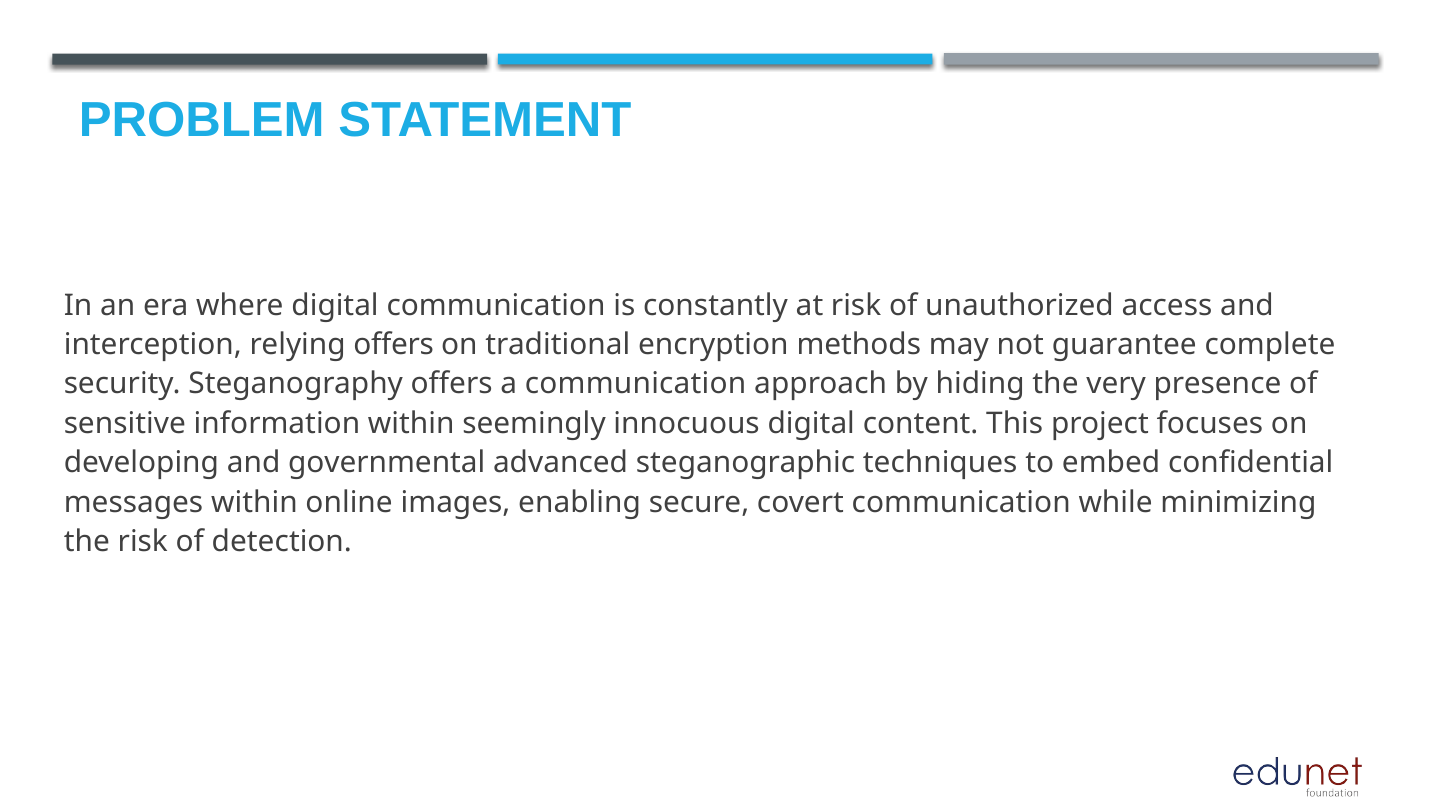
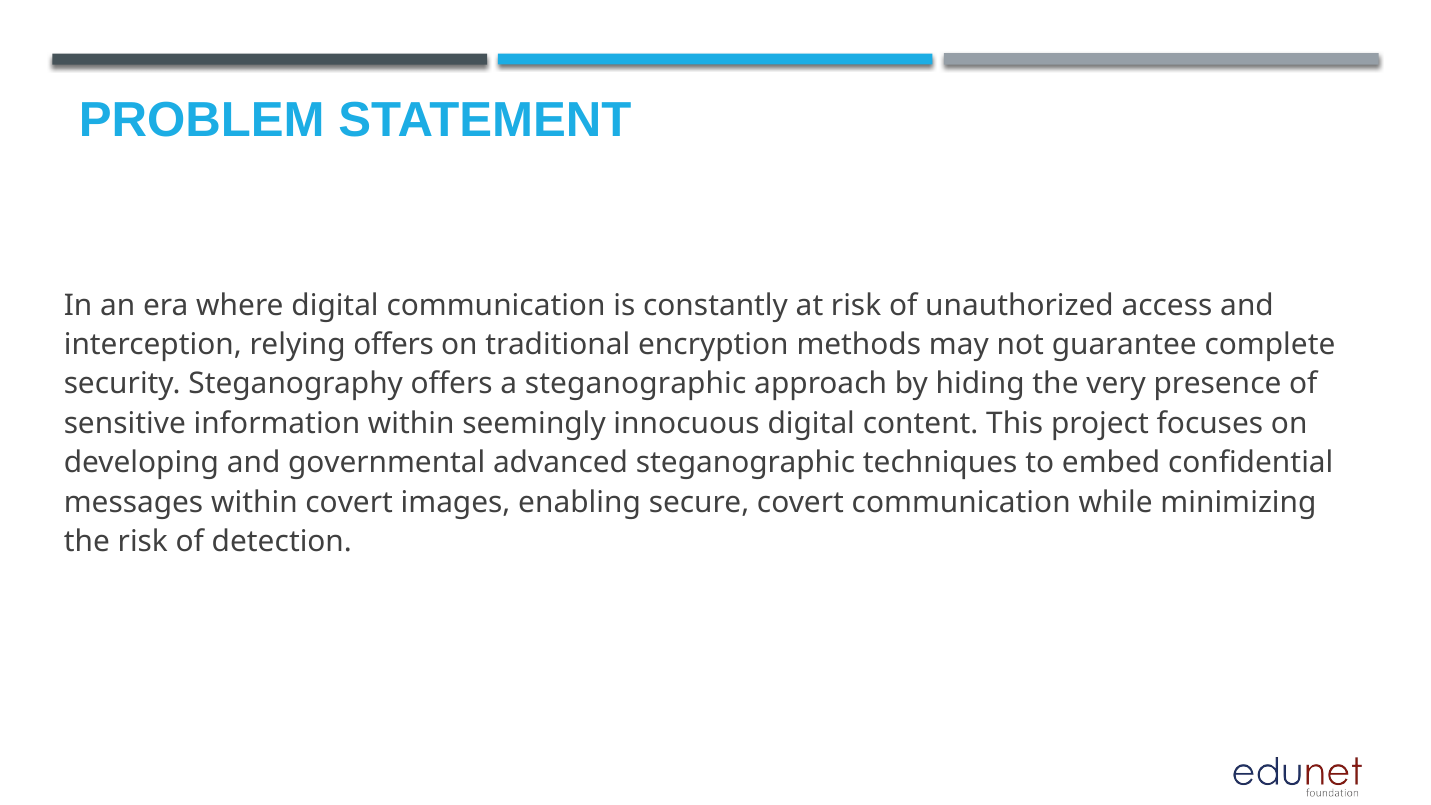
a communication: communication -> steganographic (636, 384)
within online: online -> covert (349, 502)
